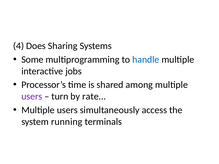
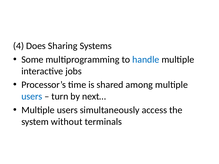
users colour: purple -> blue (32, 97)
rate…: rate… -> next… (94, 97)
running: running -> without (67, 122)
